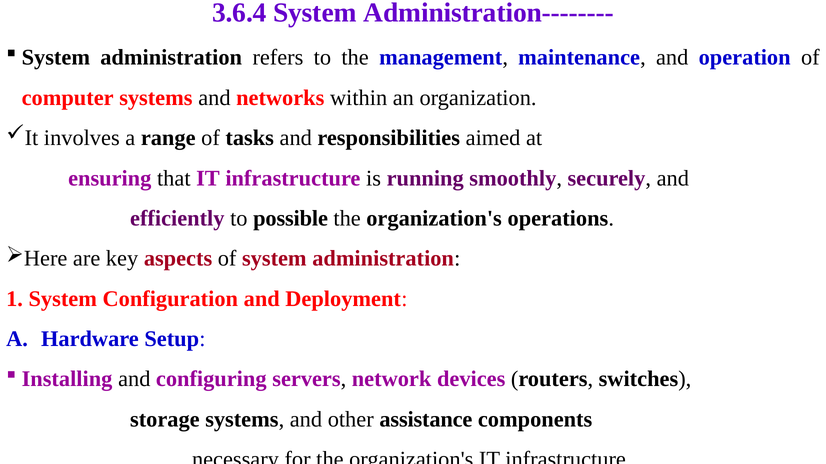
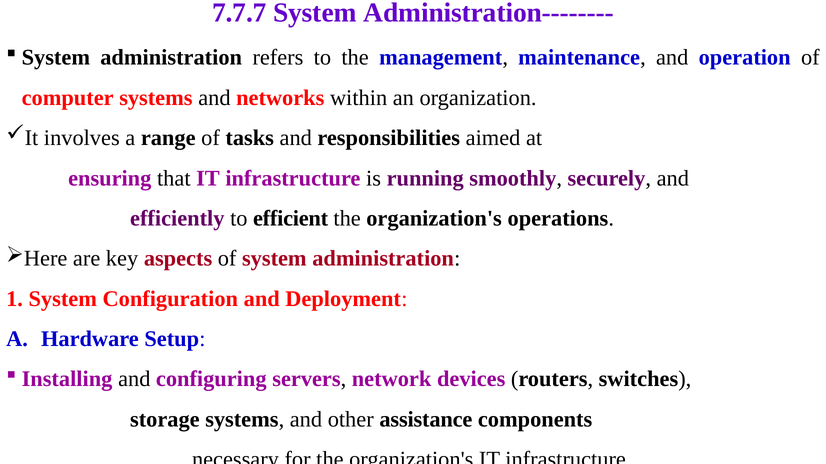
3.6.4: 3.6.4 -> 7.7.7 (239, 13)
possible: possible -> efficient (291, 219)
